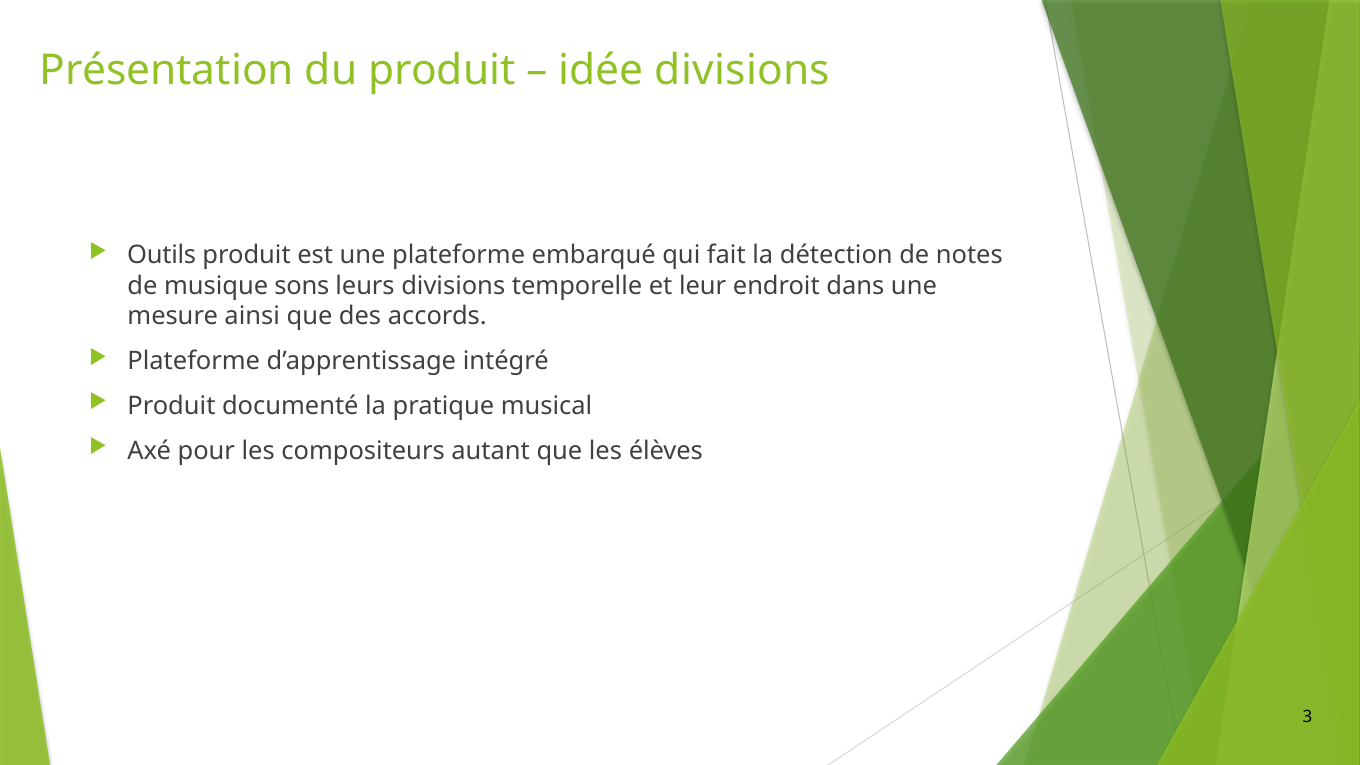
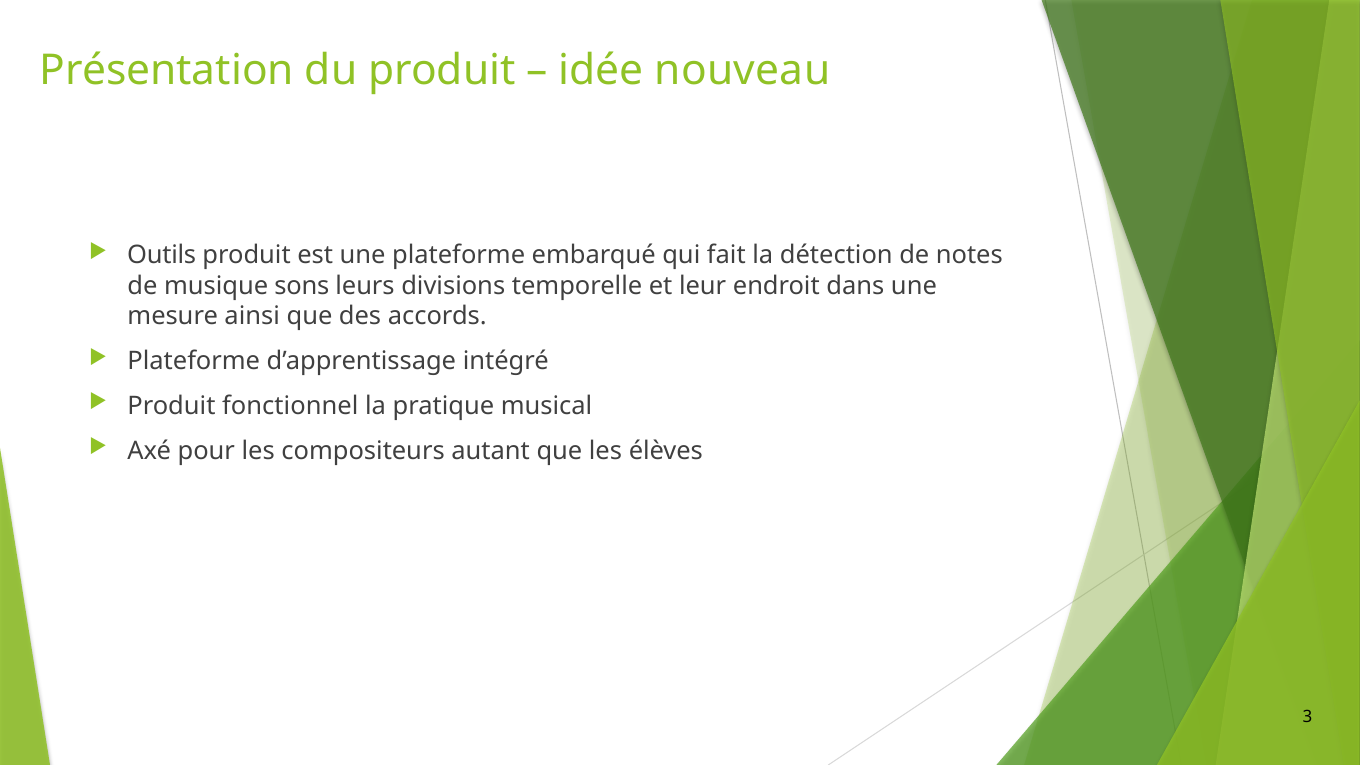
idée divisions: divisions -> nouveau (743, 71)
documenté: documenté -> fonctionnel (290, 406)
